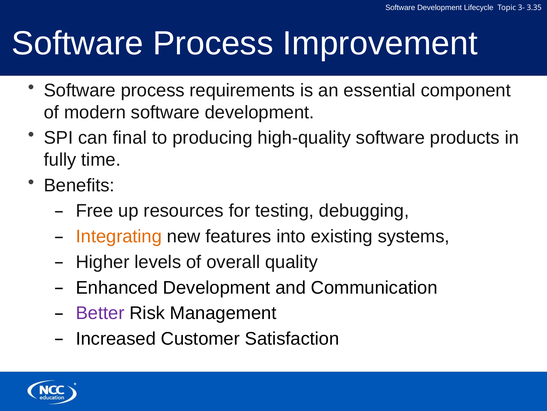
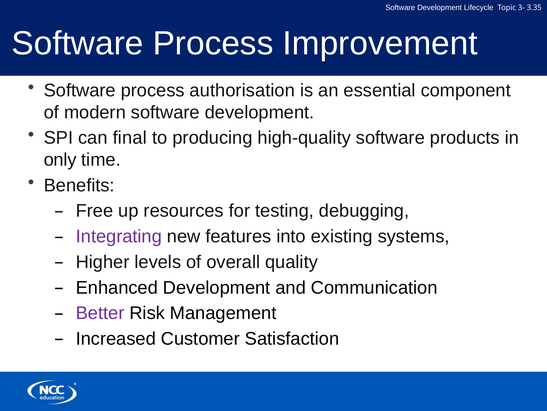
requirements: requirements -> authorisation (242, 90)
fully: fully -> only (60, 160)
Integrating colour: orange -> purple (119, 236)
